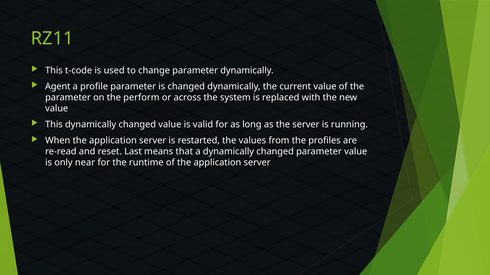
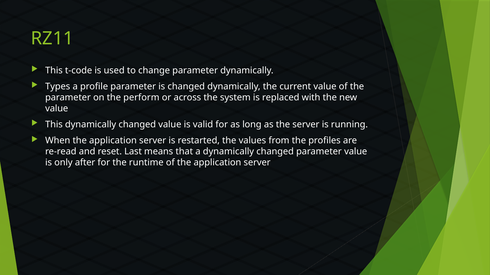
Agent: Agent -> Types (58, 87)
near: near -> after (85, 163)
